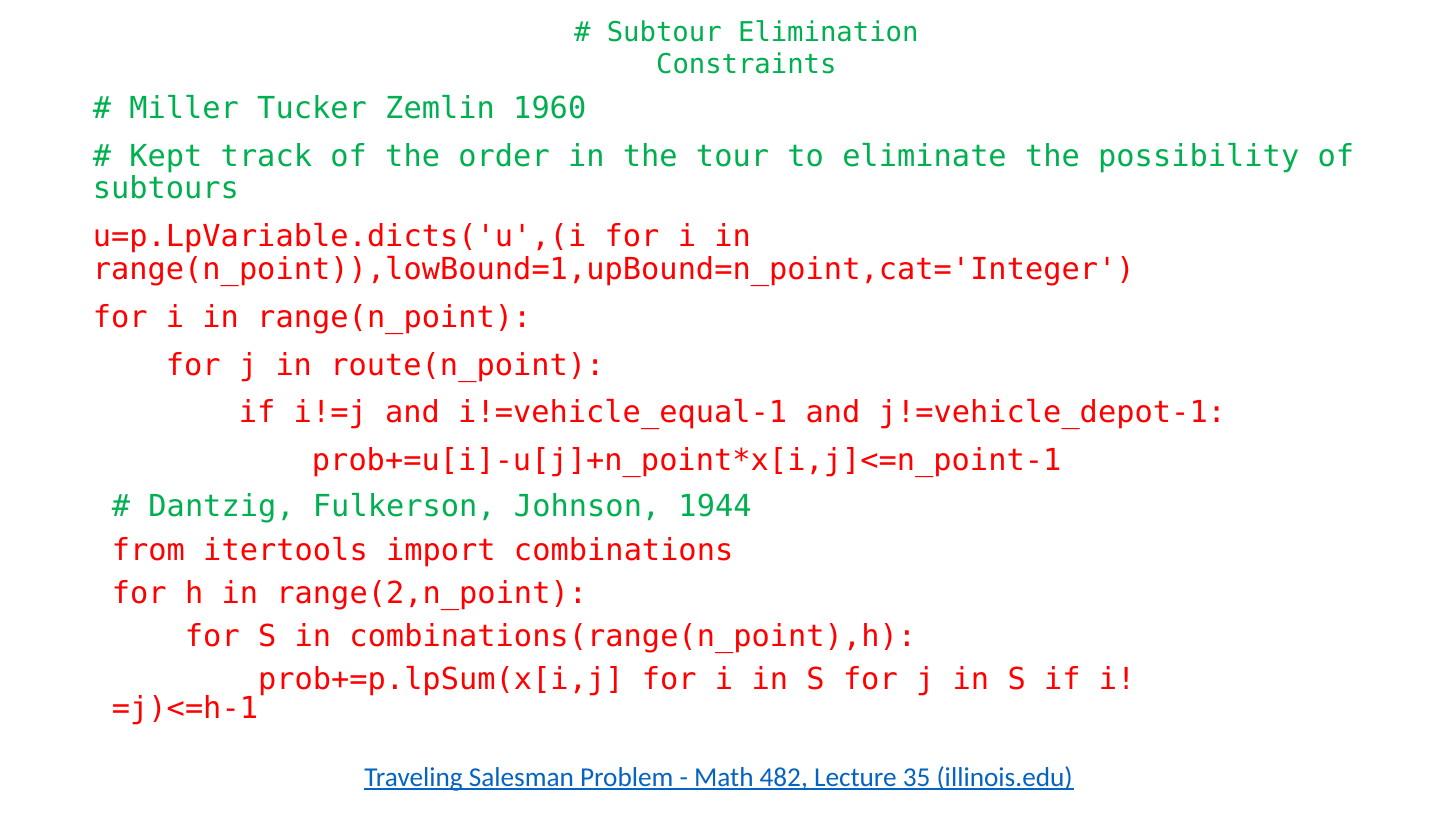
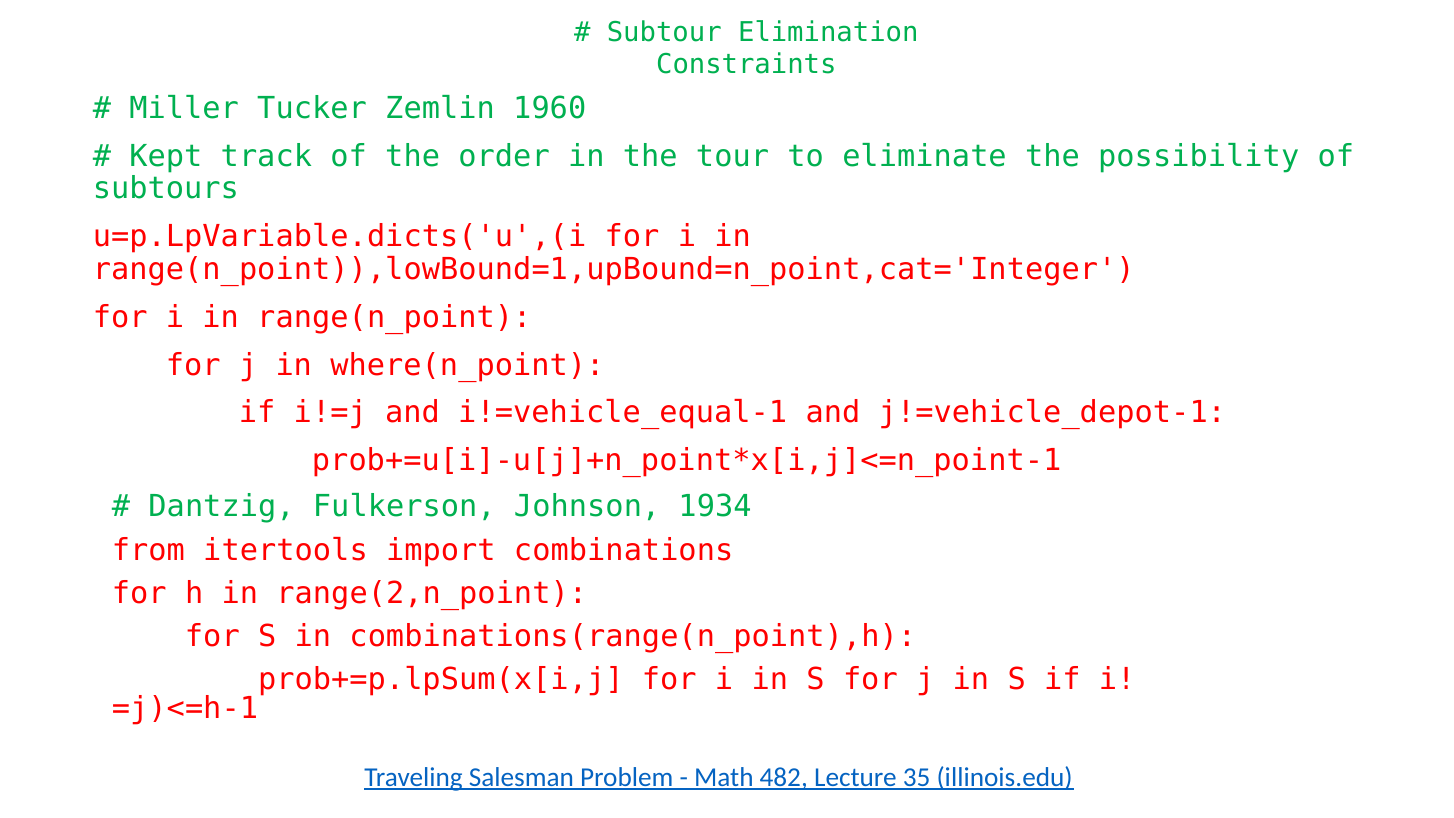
route(n_point: route(n_point -> where(n_point (467, 365)
1944: 1944 -> 1934 (715, 507)
